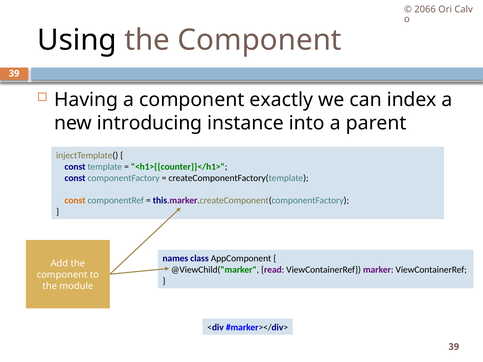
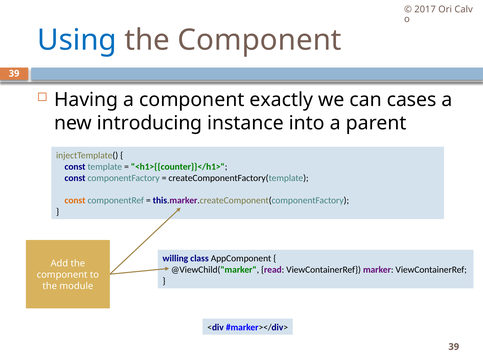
2066: 2066 -> 2017 (425, 10)
Using colour: black -> blue (77, 40)
index: index -> cases (412, 100)
names: names -> willing (175, 259)
